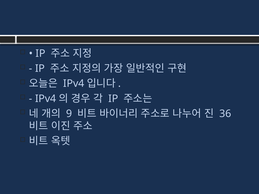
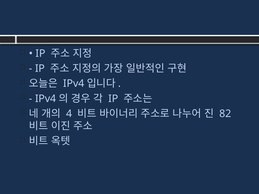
9: 9 -> 4 (69, 114)
36: 36 -> 82 (225, 114)
